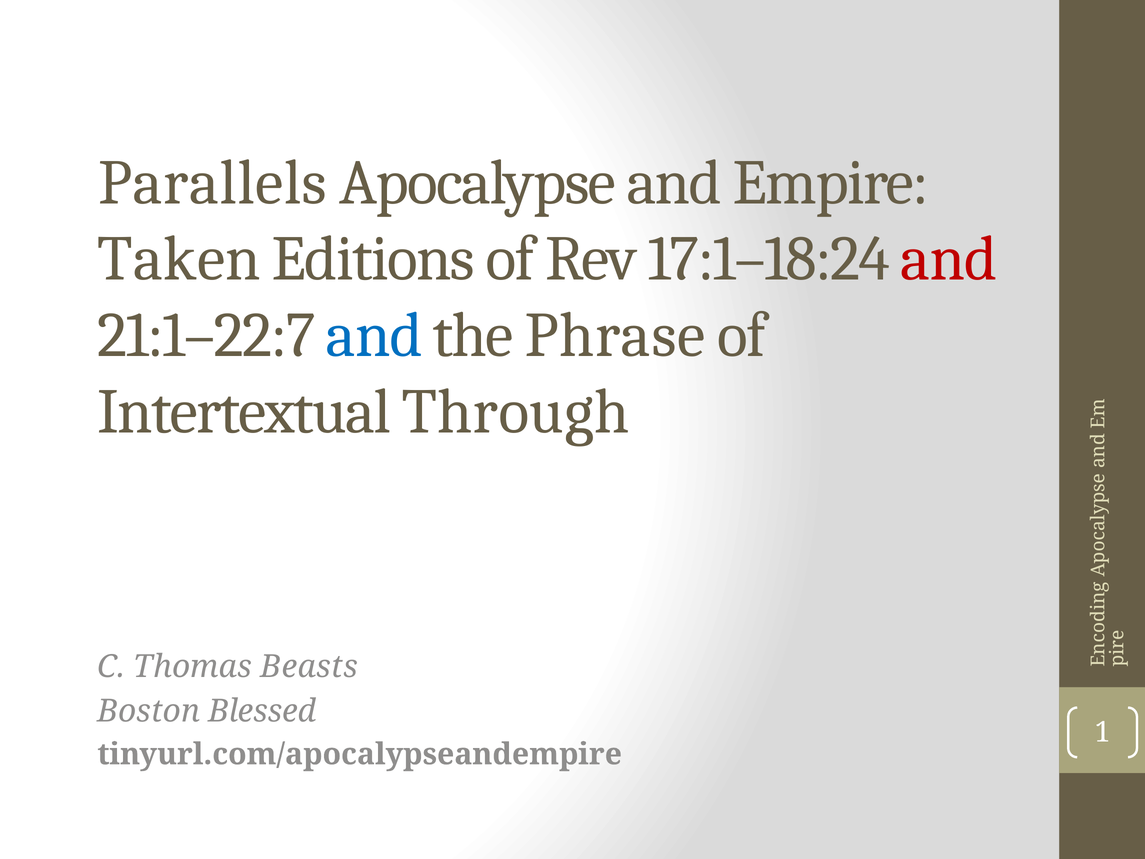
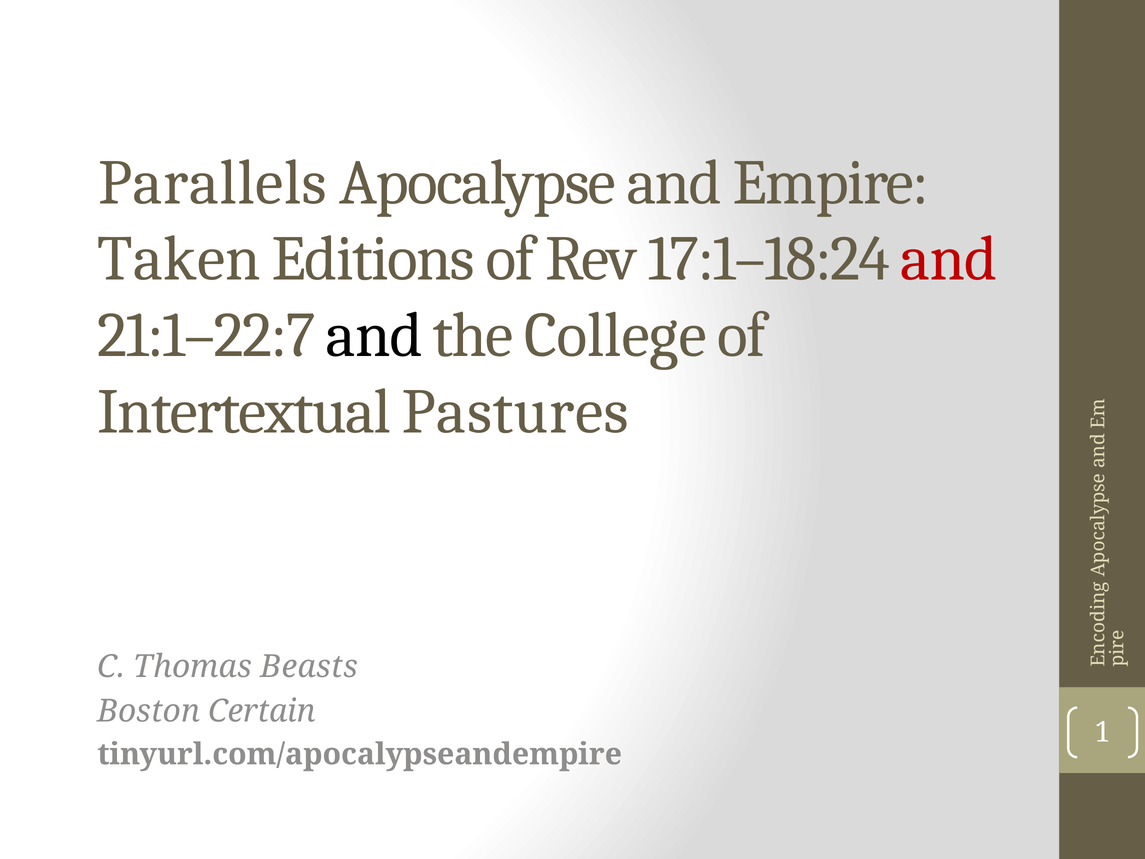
and colour: blue -> black (374, 335)
Phrase: Phrase -> College (615, 335)
Through: Through -> Pastures (515, 411)
Blessed: Blessed -> Certain (262, 711)
